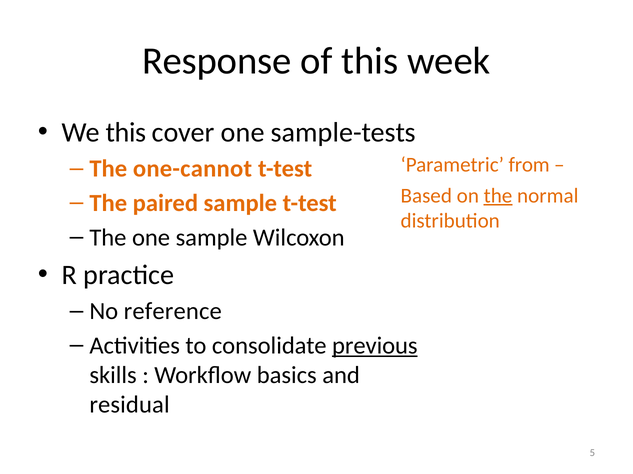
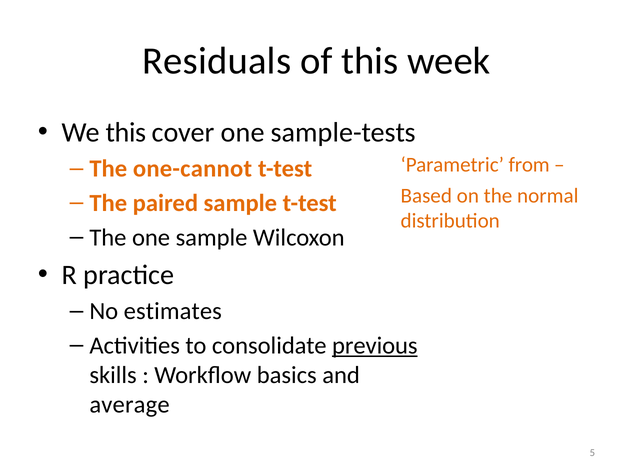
Response: Response -> Residuals (217, 61)
the underline: present -> none (498, 196)
reference: reference -> estimates (173, 312)
residual: residual -> average (130, 405)
